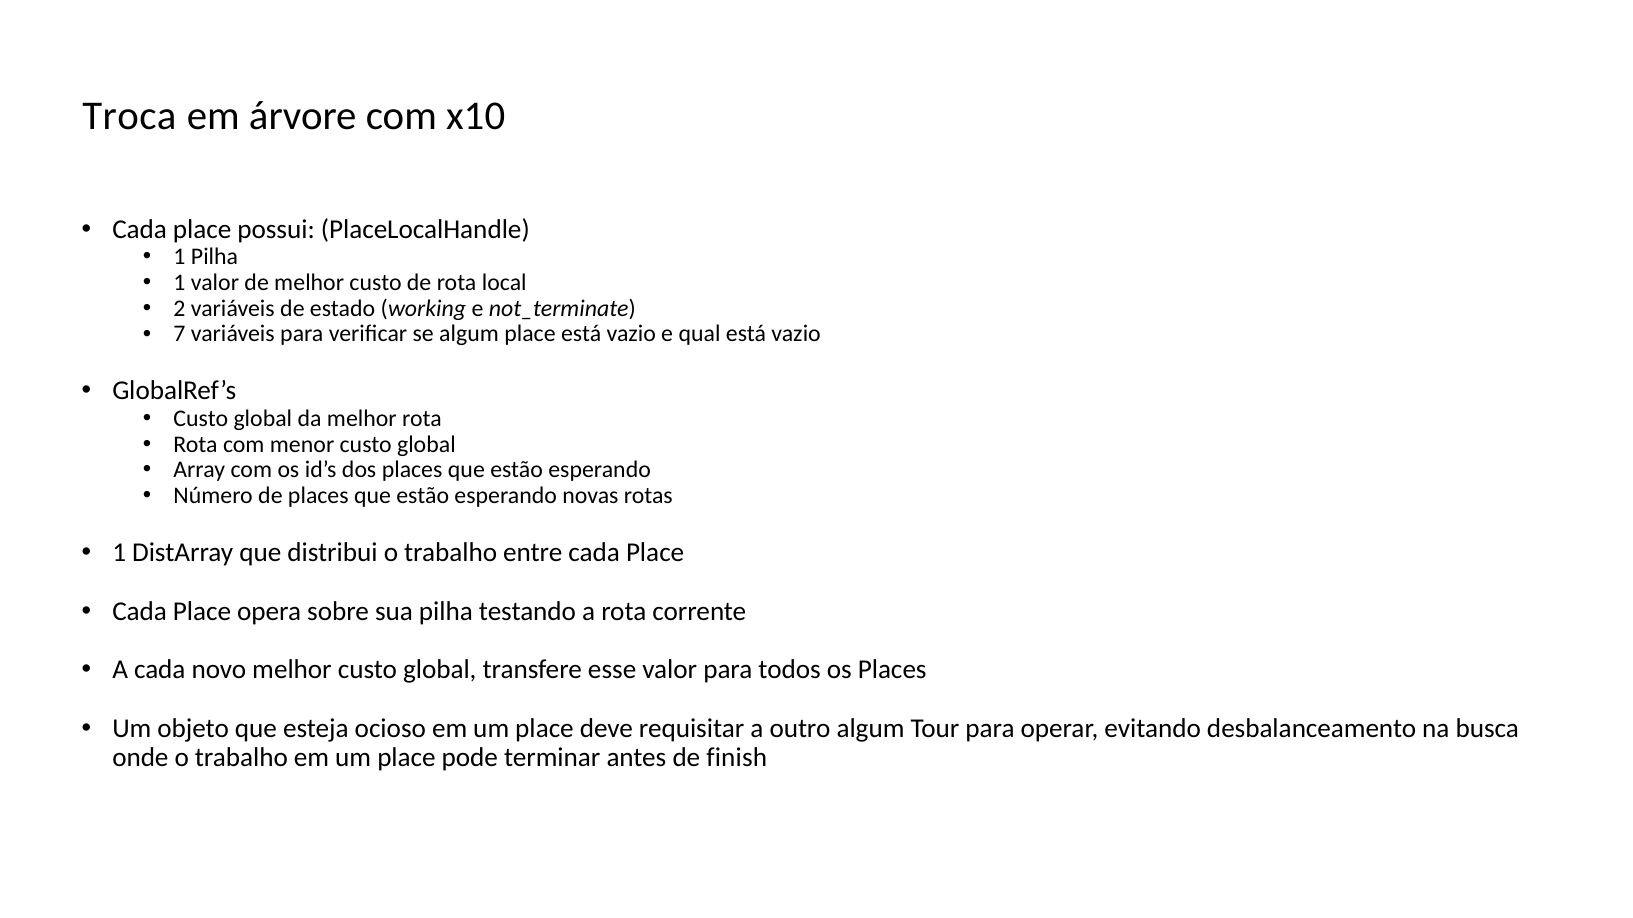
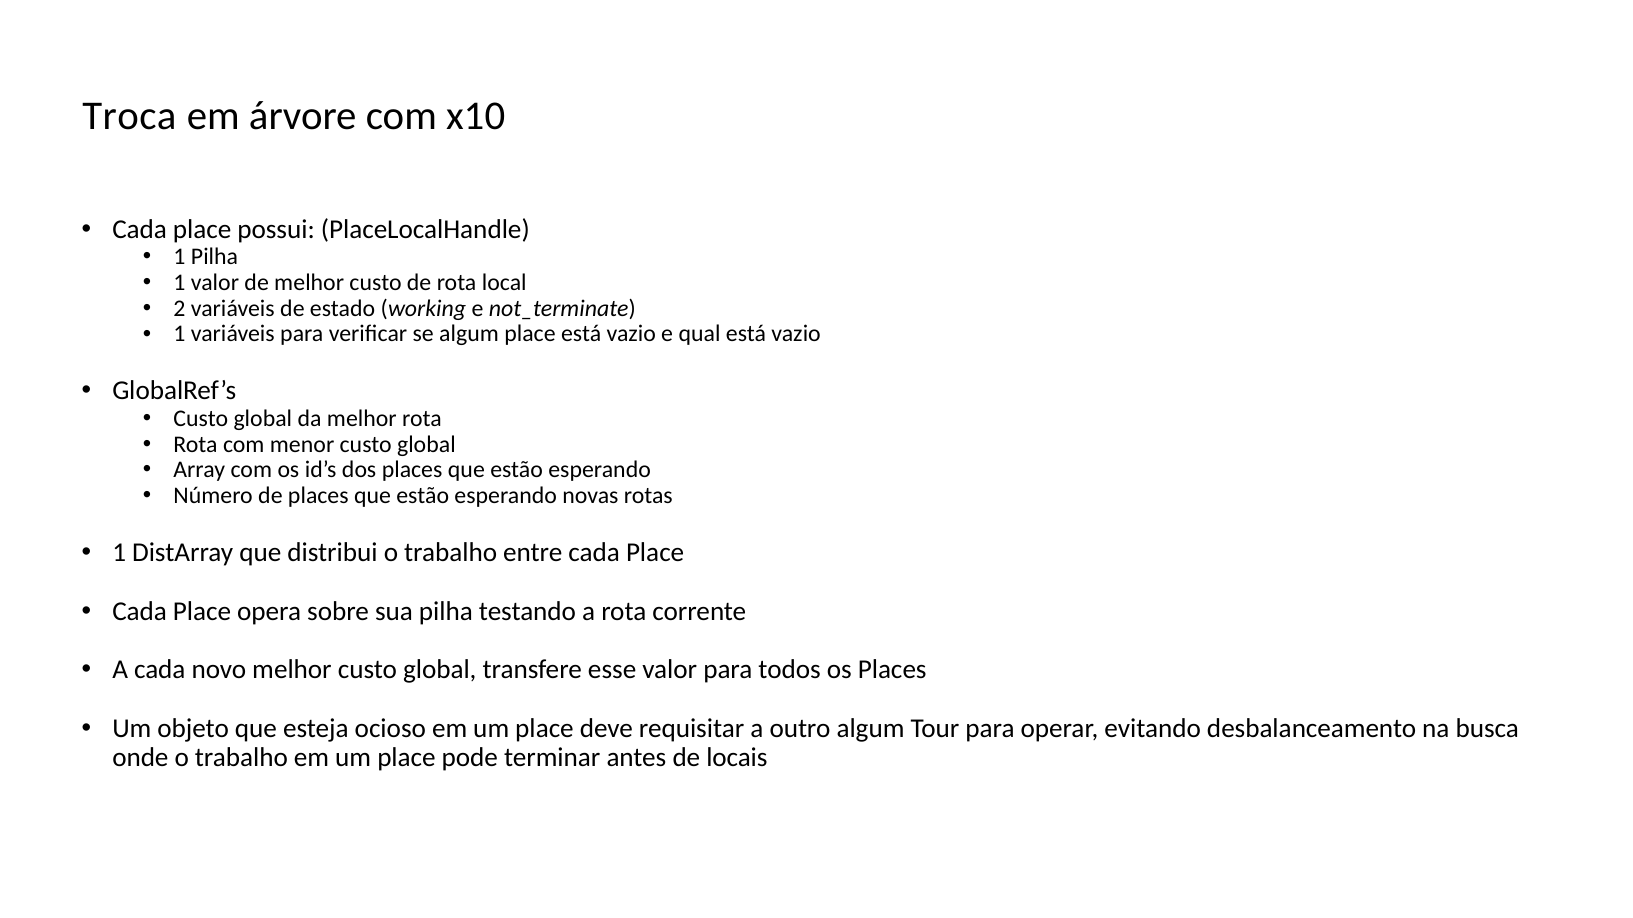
7: 7 -> 1 (180, 334)
finish: finish -> locais (737, 758)
